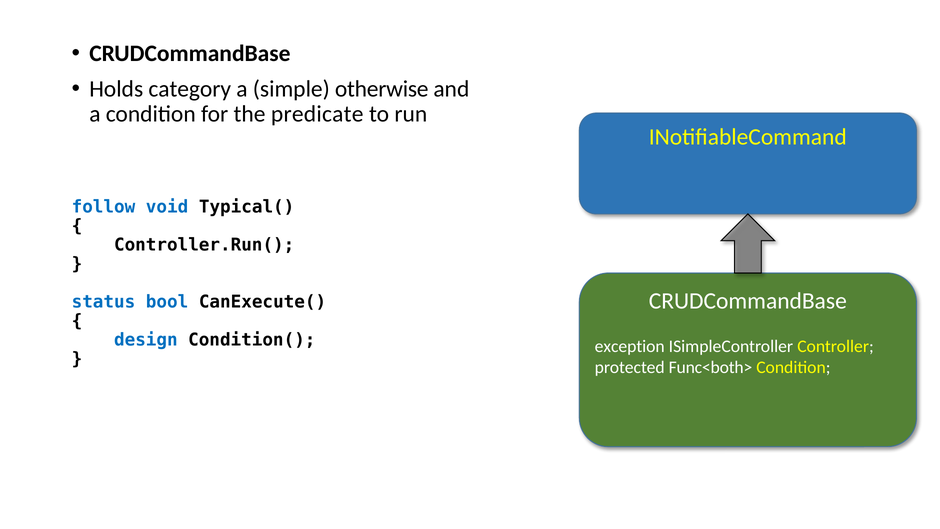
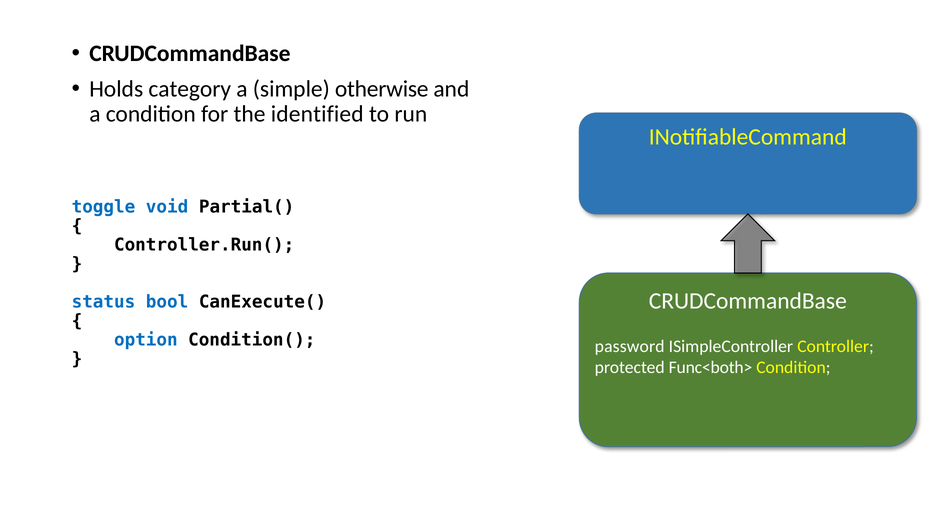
predicate: predicate -> identified (317, 114)
follow: follow -> toggle (103, 207)
Typical(: Typical( -> Partial( (247, 207)
design: design -> option (146, 340)
exception: exception -> password (630, 346)
